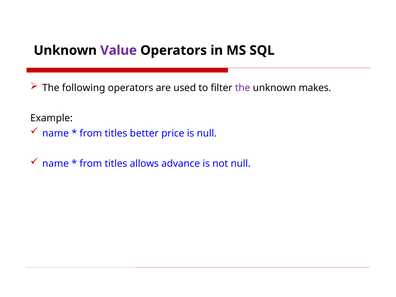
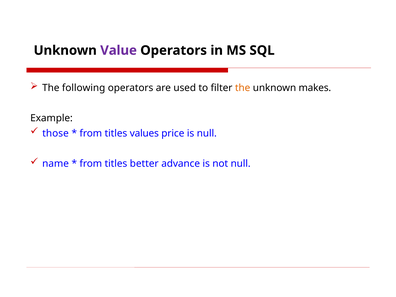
the colour: purple -> orange (243, 88)
name: name -> those (56, 133)
better: better -> values (144, 133)
allows: allows -> better (144, 164)
